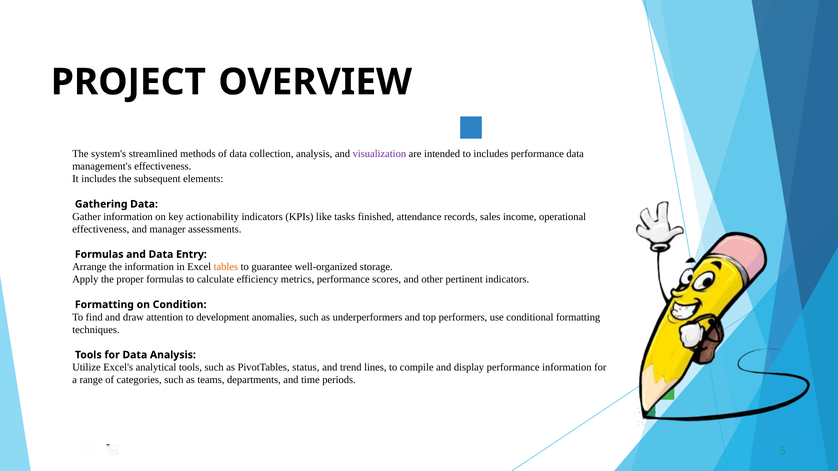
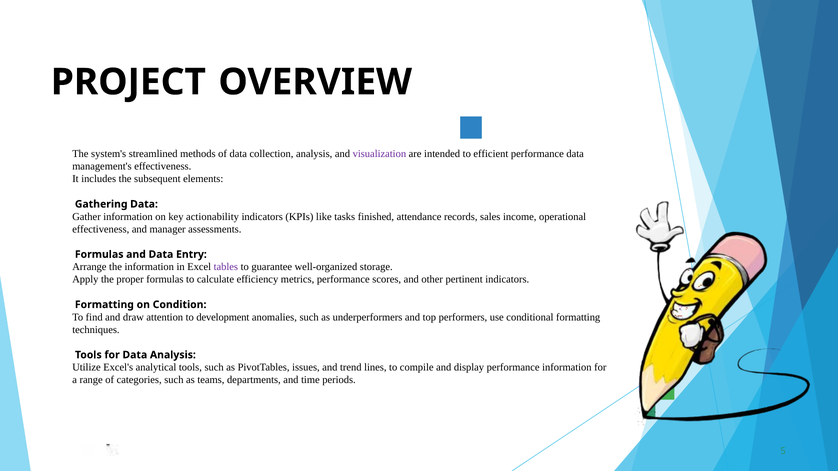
to includes: includes -> efficient (491, 154)
tables colour: orange -> purple (226, 267)
status: status -> issues (306, 368)
